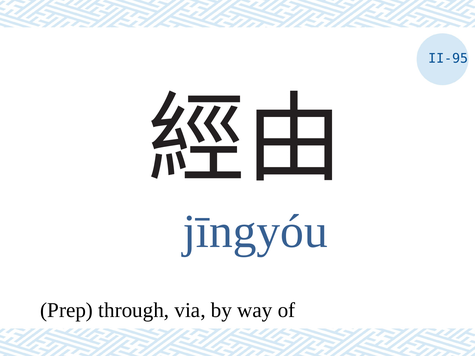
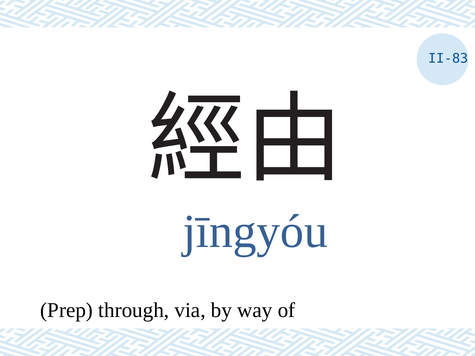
II-95: II-95 -> II-83 (448, 59)
